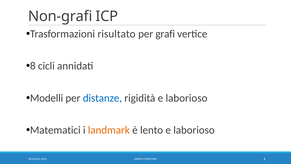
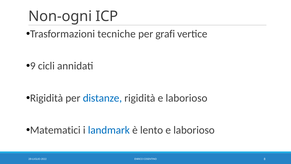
Non-grafi: Non-grafi -> Non-ogni (60, 16)
risultato: risultato -> tecniche (117, 34)
8: 8 -> 9 (33, 66)
Modelli: Modelli -> Rigidità (47, 98)
landmark colour: orange -> blue (109, 130)
